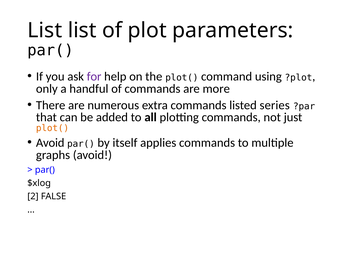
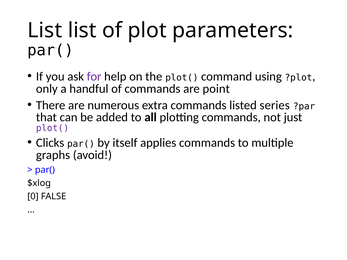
more: more -> point (216, 89)
plot( colour: orange -> purple (52, 128)
Avoid: Avoid -> Clicks (50, 143)
2: 2 -> 0 (33, 196)
